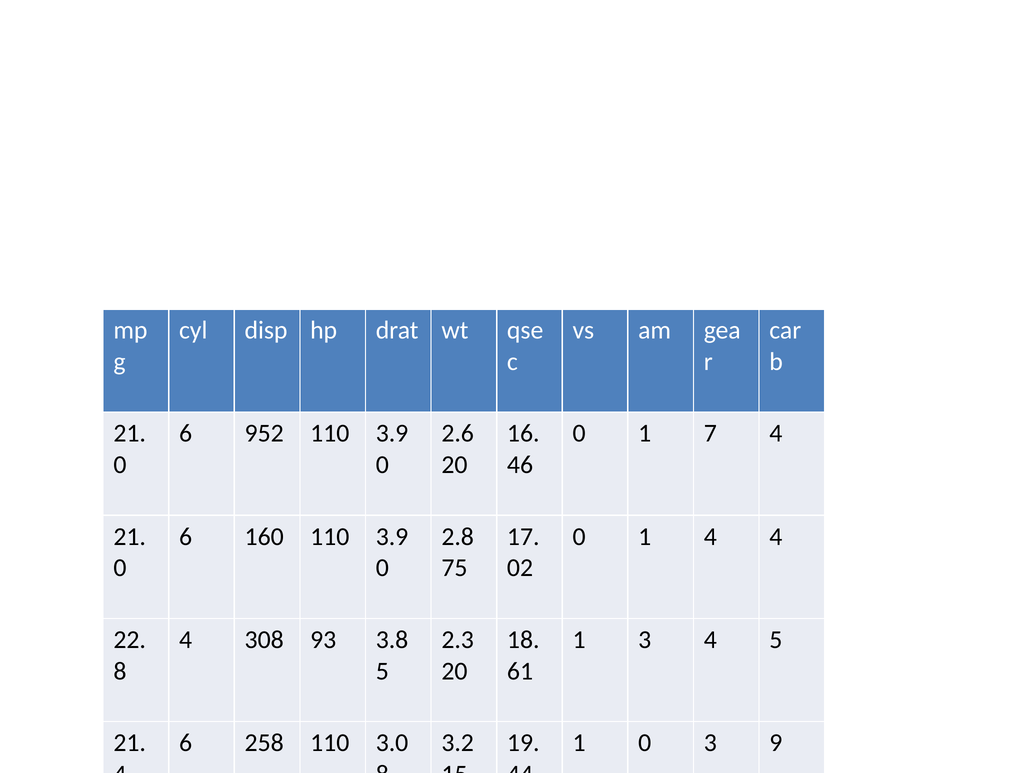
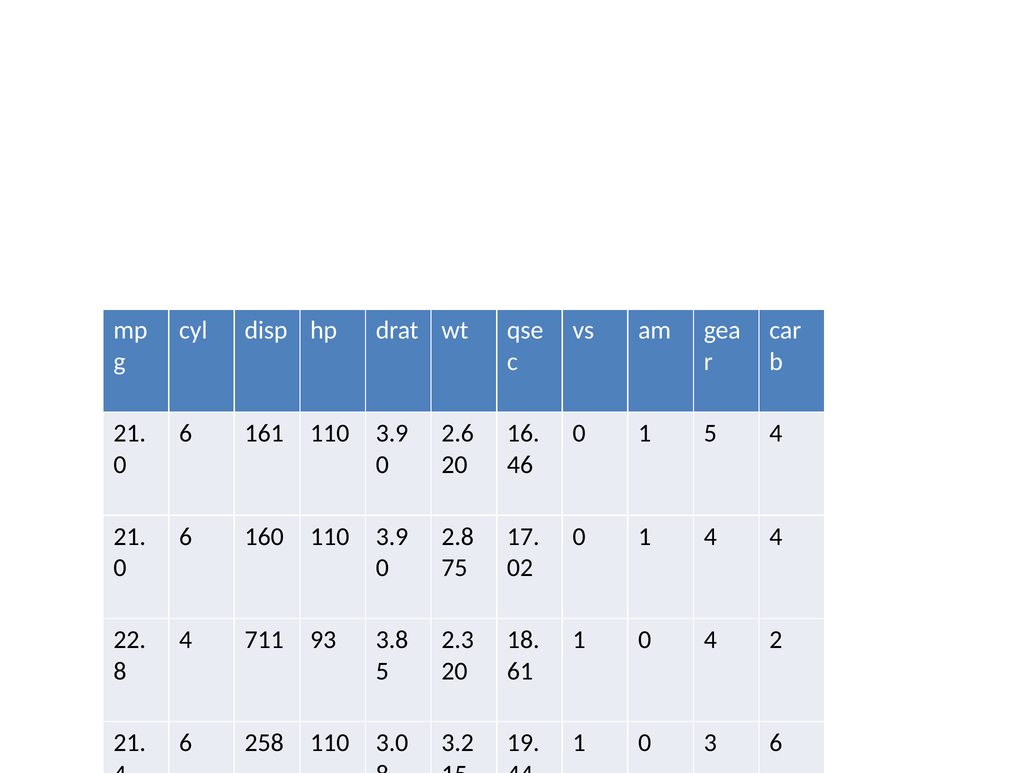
952: 952 -> 161 (264, 434)
1 7: 7 -> 5 (710, 434)
308: 308 -> 711 (264, 640)
3: 3 -> 0 (645, 640)
4 5: 5 -> 2 (776, 640)
3 9: 9 -> 6 (776, 743)
